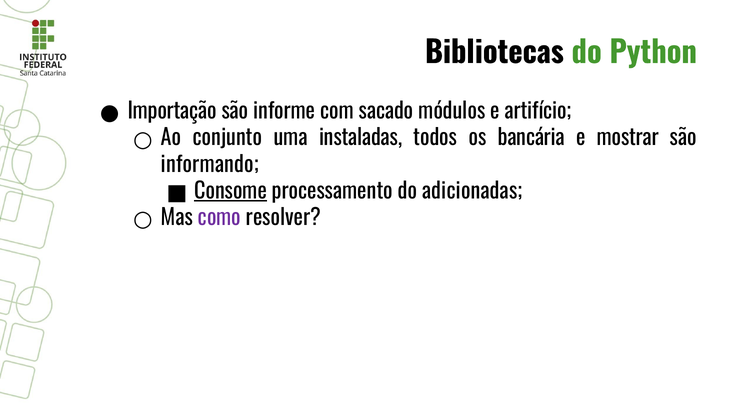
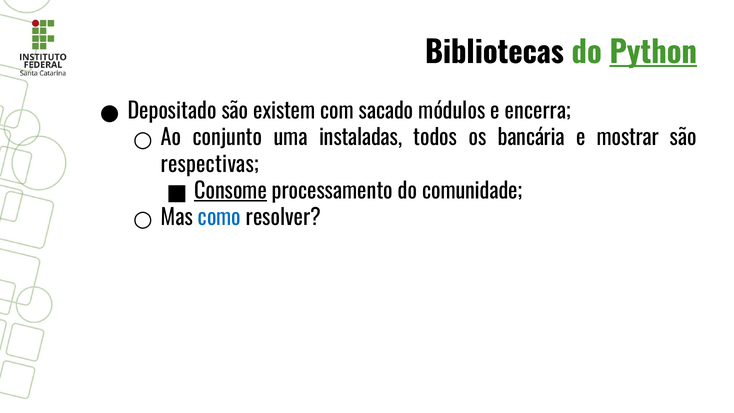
Python underline: none -> present (653, 53)
Importação: Importação -> Depositado (172, 111)
informe: informe -> existem (284, 111)
artifício: artifício -> encerra (538, 111)
informando: informando -> respectivas (210, 165)
adicionadas: adicionadas -> comunidade (472, 191)
como colour: purple -> blue (219, 218)
